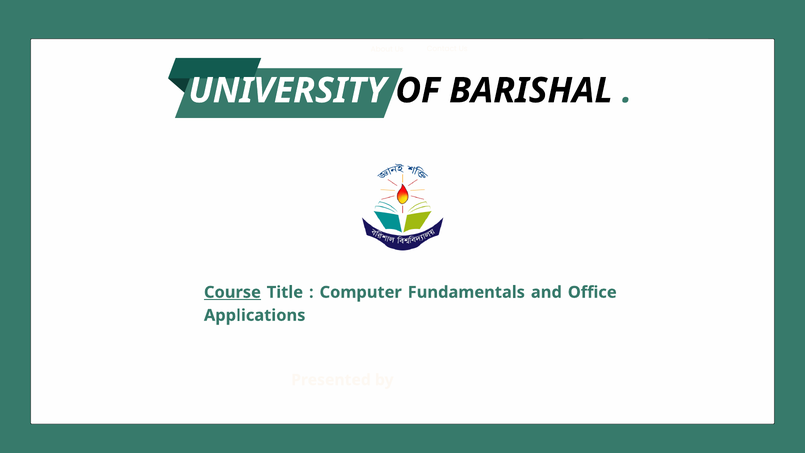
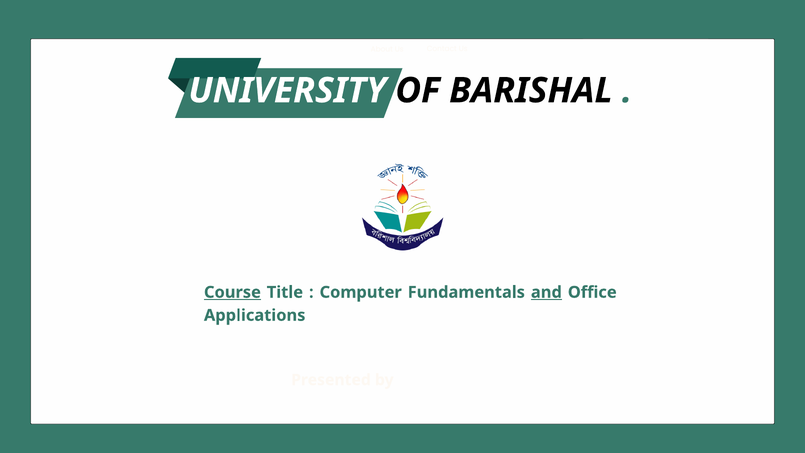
and underline: none -> present (546, 292)
